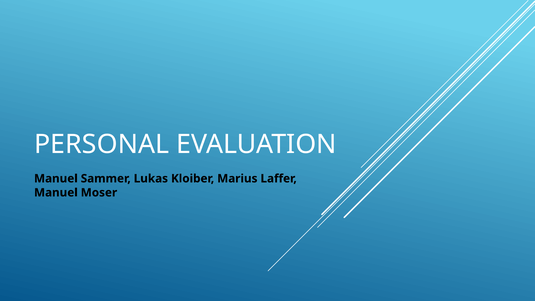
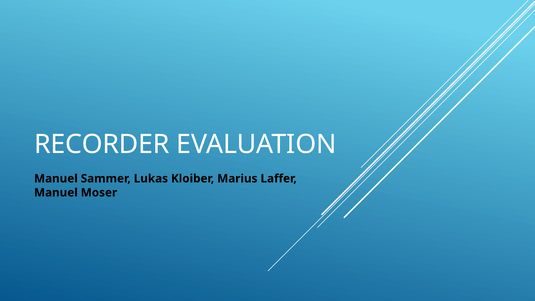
PERSONAL: PERSONAL -> RECORDER (102, 144)
